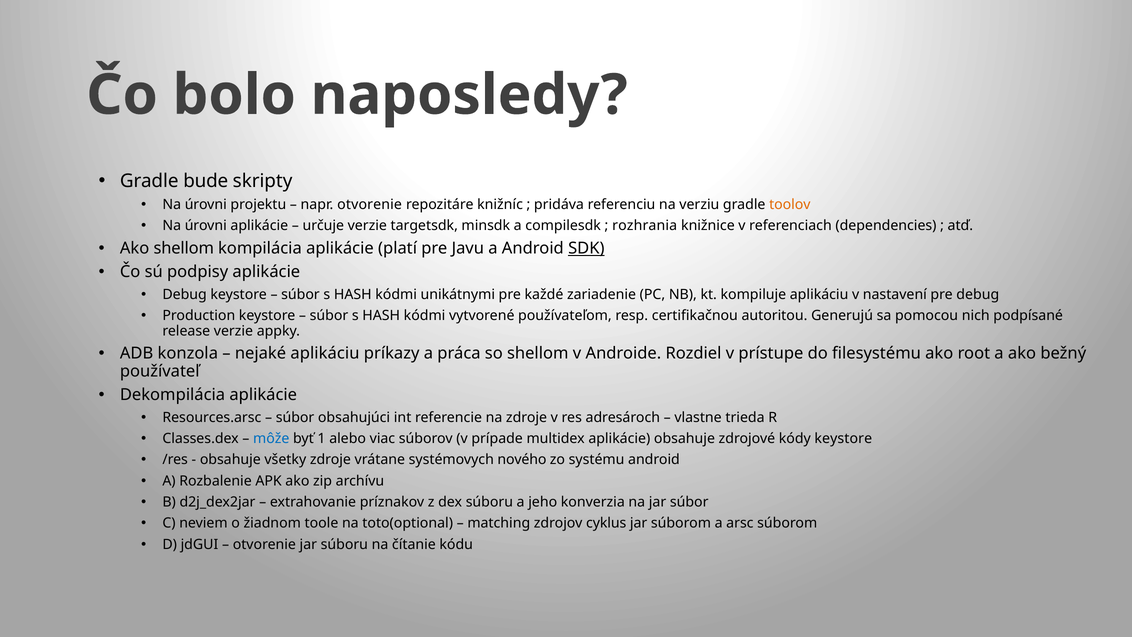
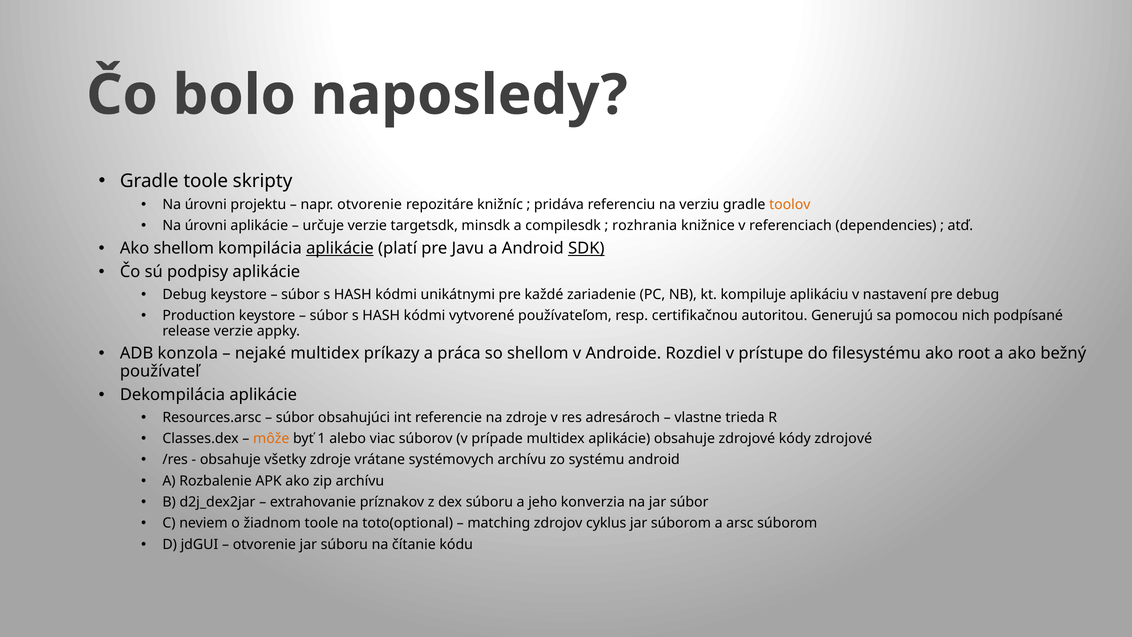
Gradle bude: bude -> toole (206, 181)
aplikácie underline: none -> present (340, 248)
nejaké aplikáciu: aplikáciu -> multidex (325, 353)
môže colour: blue -> orange (271, 438)
kódy keystore: keystore -> zdrojové (843, 438)
systémovych nového: nového -> archívu (522, 460)
